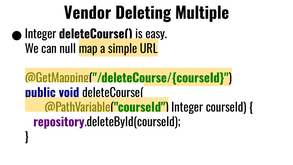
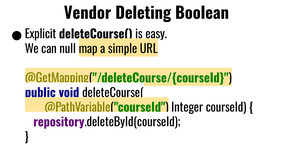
Multiple: Multiple -> Boolean (202, 13)
Integer: Integer -> Explicit (41, 34)
